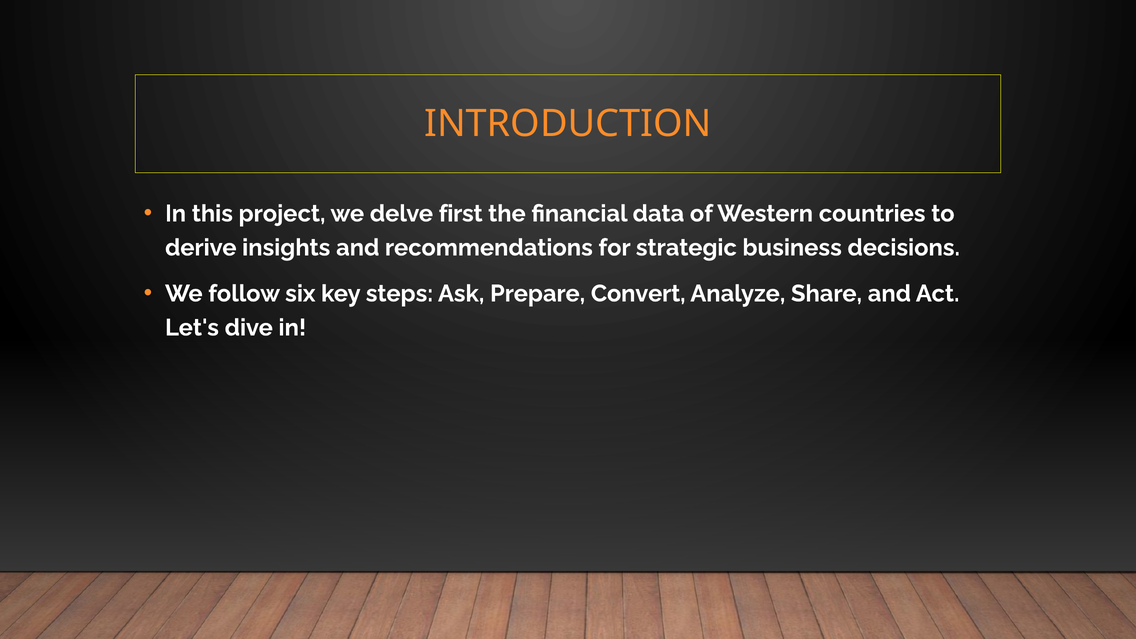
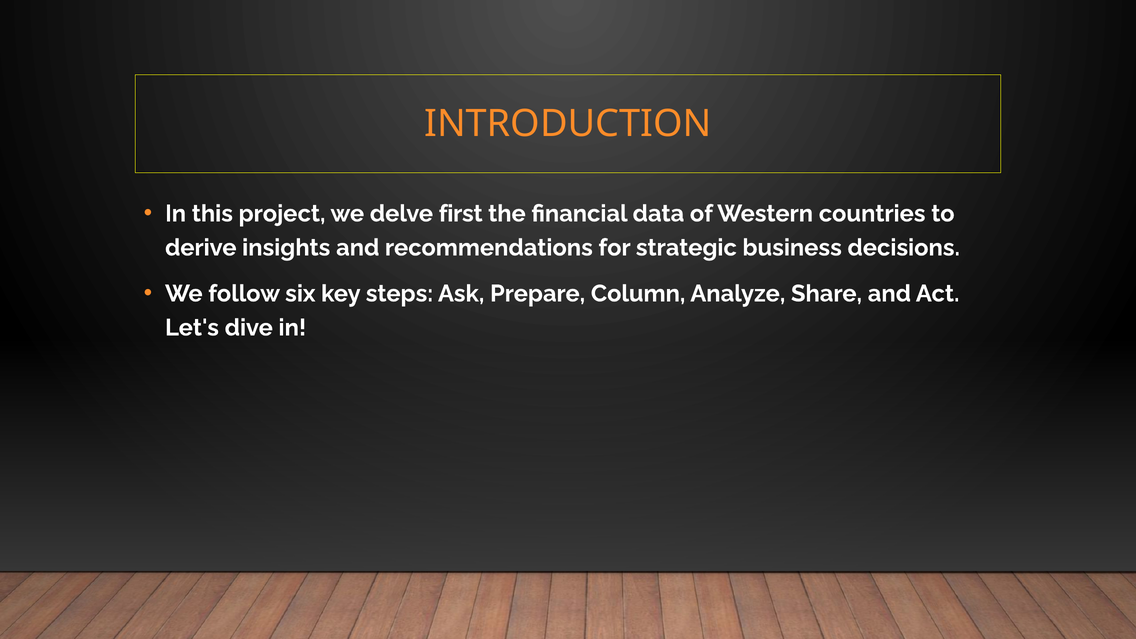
Convert: Convert -> Column (638, 294)
